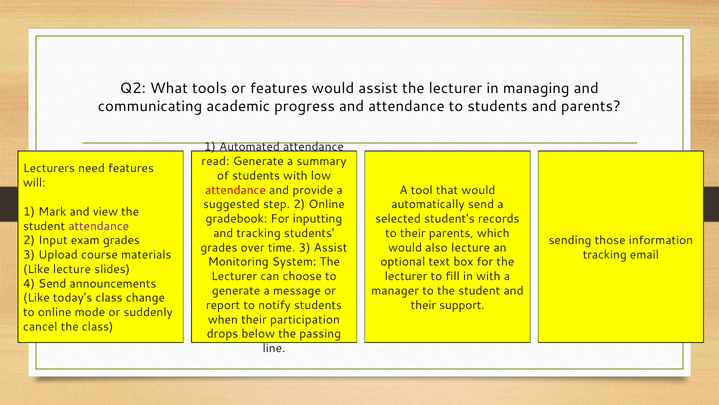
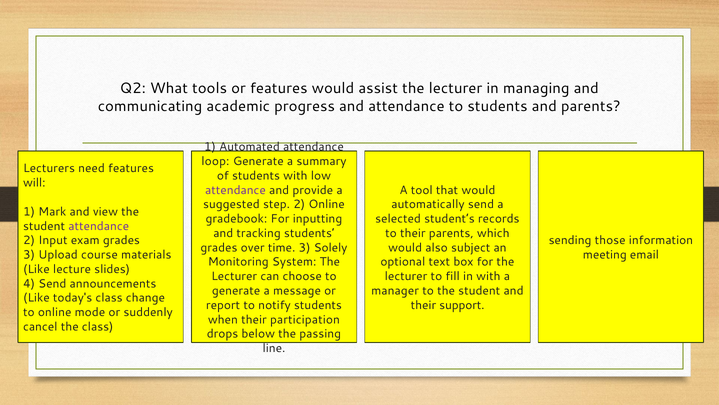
read: read -> loop (215, 161)
attendance colour: red -> purple (236, 190)
3 Assist: Assist -> Solely (331, 247)
also lecture: lecture -> subject (471, 247)
tracking: tracking -> meeting (605, 254)
